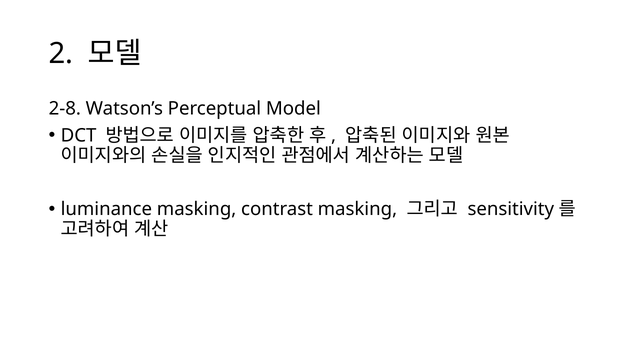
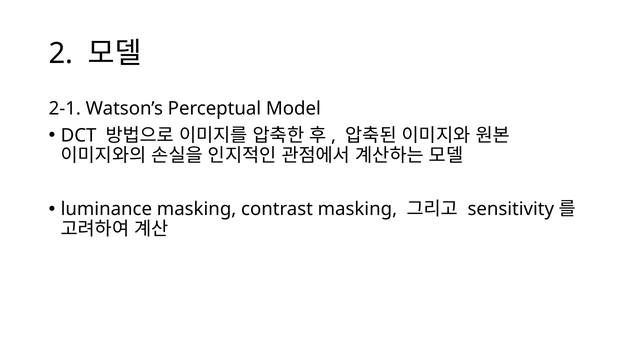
2-8: 2-8 -> 2-1 (65, 108)
